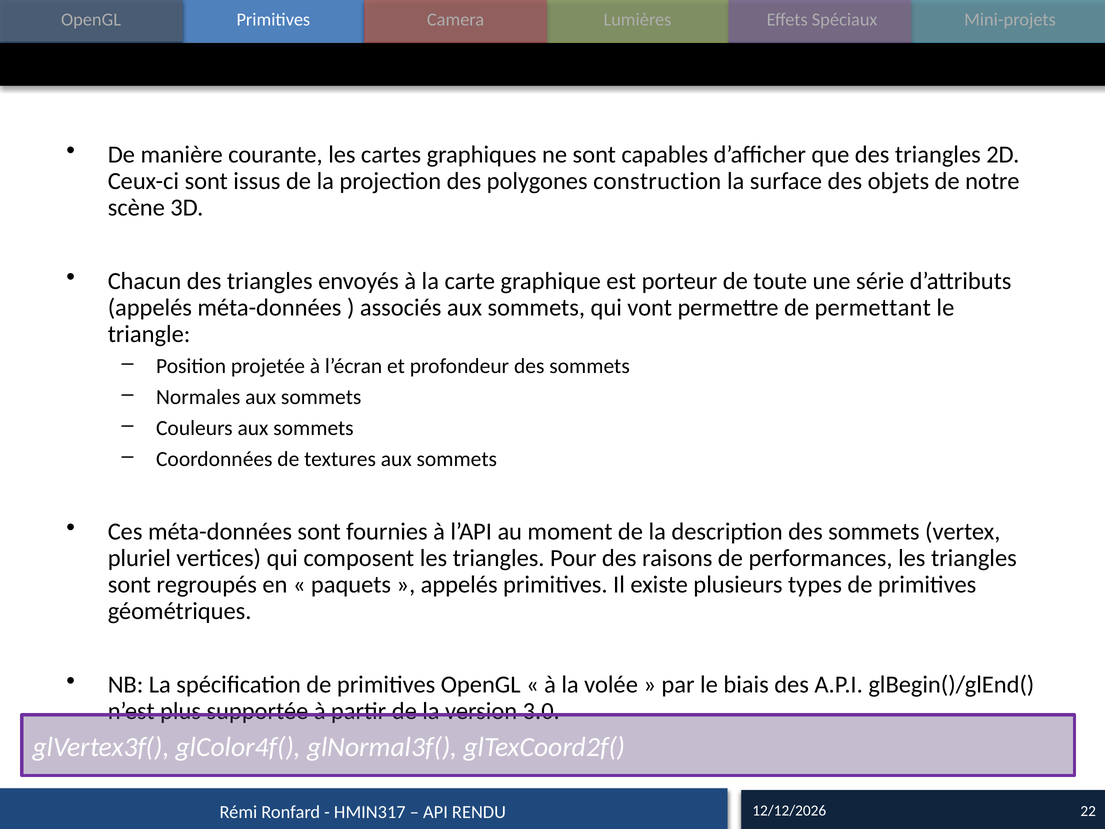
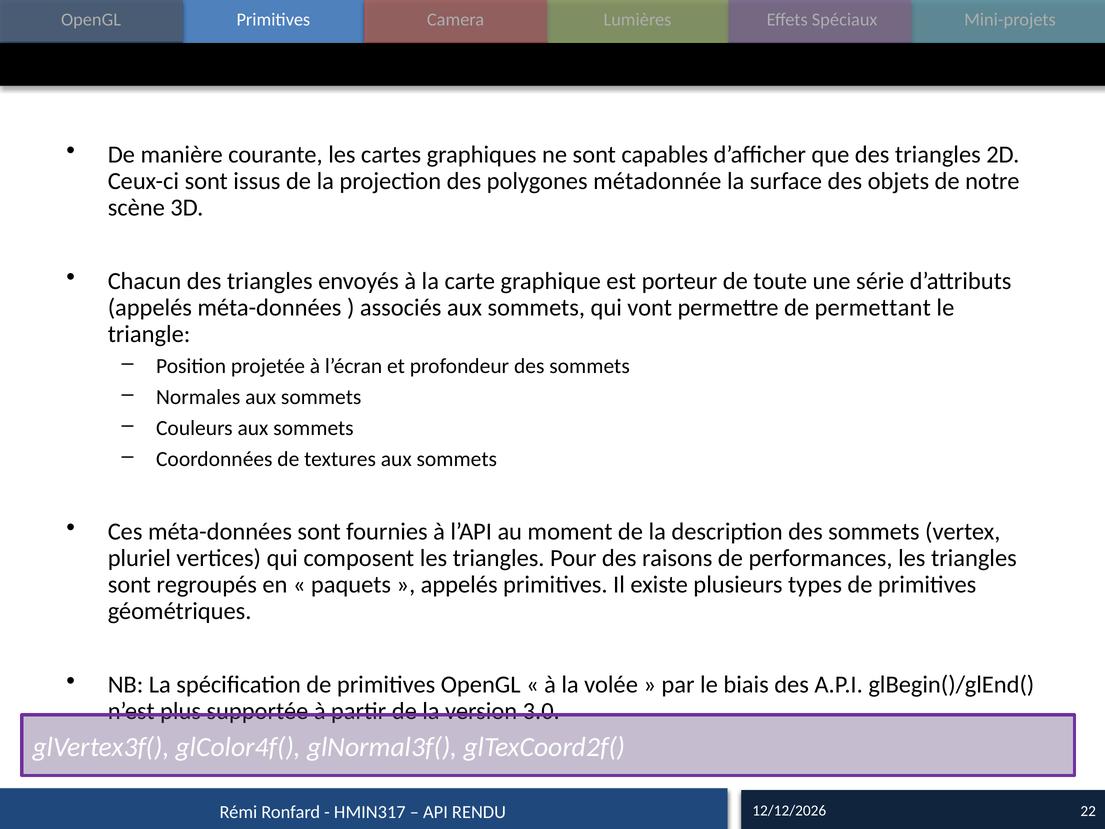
construction: construction -> métadonnée (657, 181)
